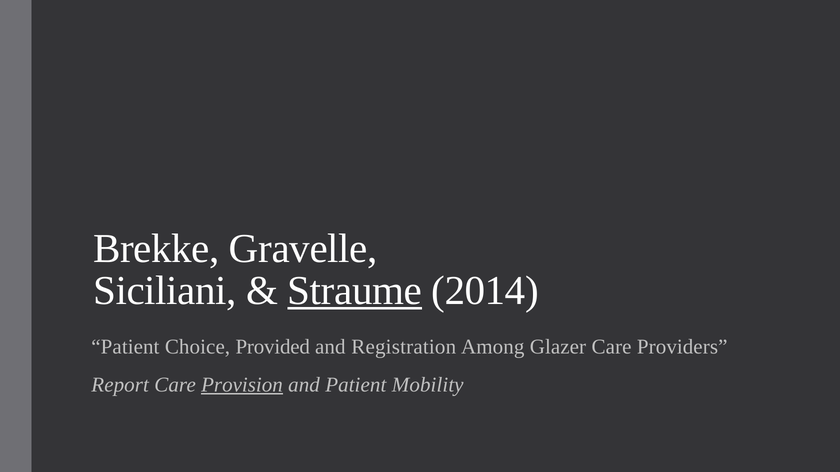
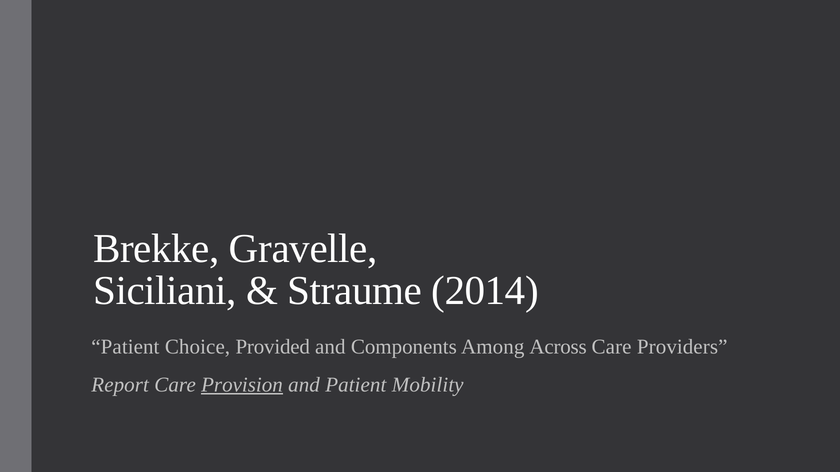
Straume underline: present -> none (355, 291)
Registration: Registration -> Components (404, 347)
Glazer: Glazer -> Across (558, 347)
